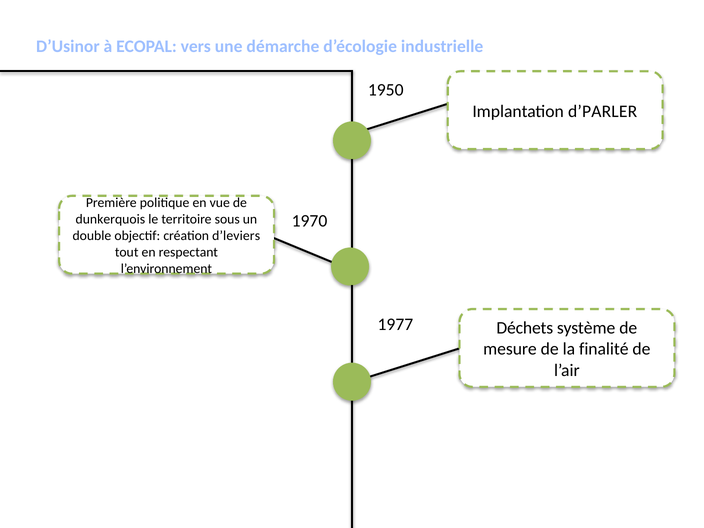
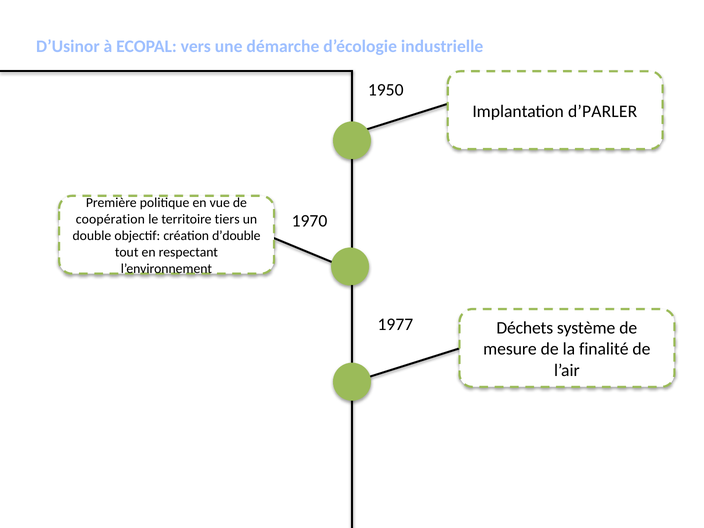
dunkerquois: dunkerquois -> coopération (110, 219)
sous: sous -> tiers (227, 219)
d’leviers: d’leviers -> d’double (236, 236)
